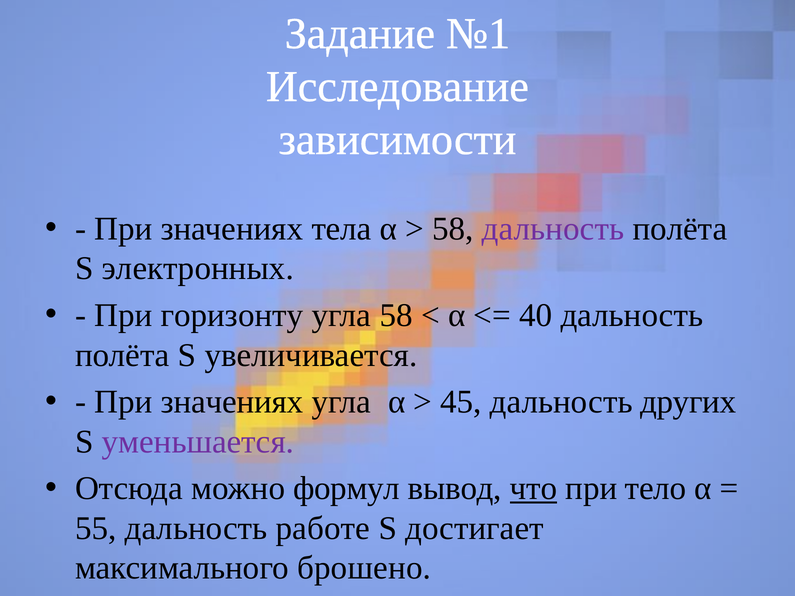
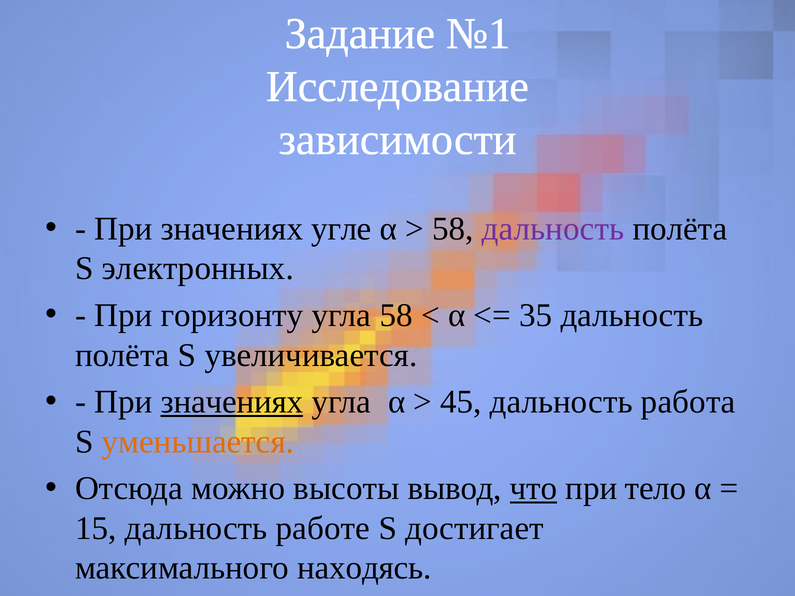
тела: тела -> угле (341, 229)
40: 40 -> 35 (536, 315)
значениях underline: none -> present (232, 402)
других: других -> работа (688, 402)
уменьшается colour: purple -> orange (198, 442)
формул: формул -> высоты (346, 489)
55: 55 -> 15 (96, 528)
брошено: брошено -> находясь (364, 568)
